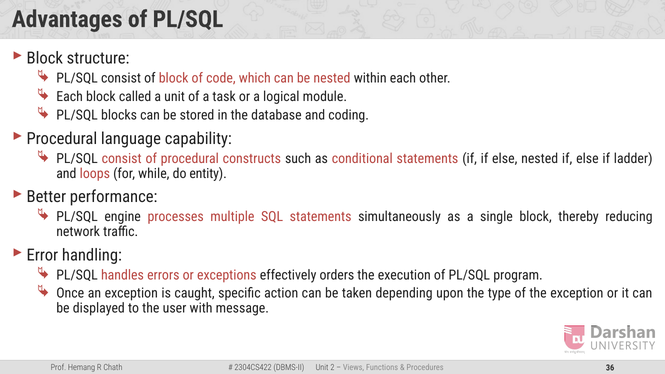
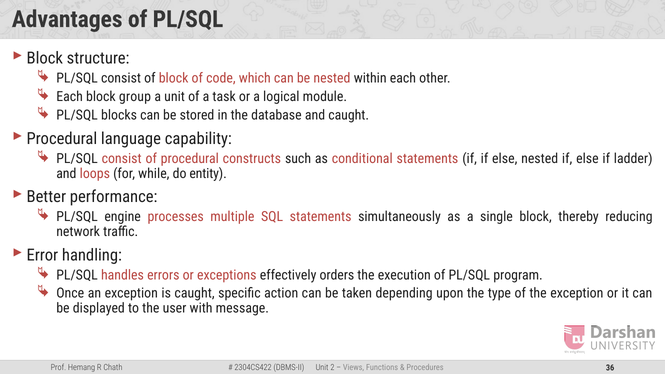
called: called -> group (135, 97)
and coding: coding -> caught (349, 115)
